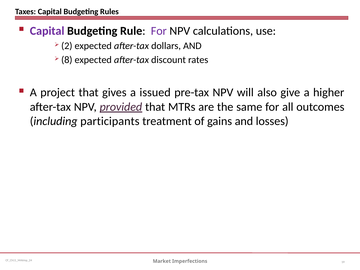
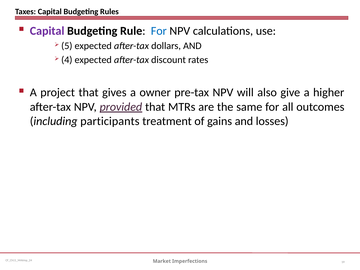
For colour: purple -> blue (159, 31)
2: 2 -> 5 (67, 46)
8: 8 -> 4 (67, 60)
issued: issued -> owner (155, 92)
